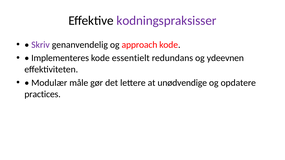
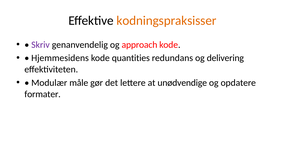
kodningspraksisser colour: purple -> orange (166, 21)
Implementeres: Implementeres -> Hjemmesidens (60, 58)
essentielt: essentielt -> quantities (131, 58)
ydeevnen: ydeevnen -> delivering (225, 58)
practices: practices -> formater (43, 94)
